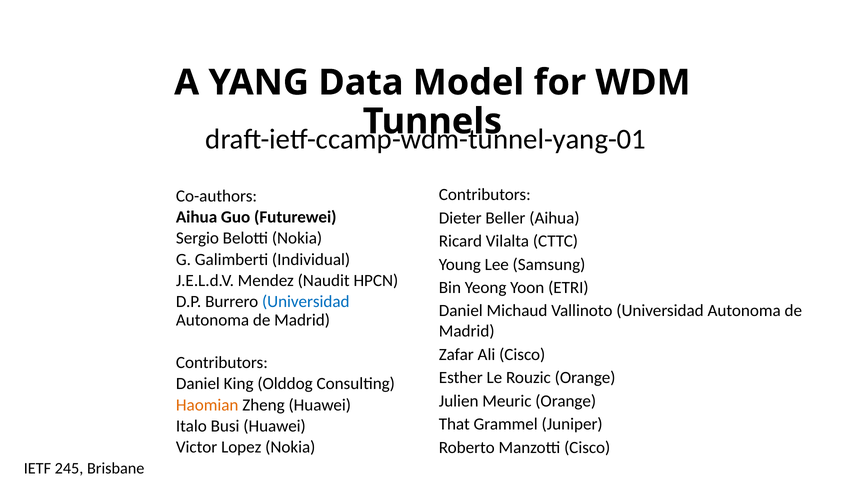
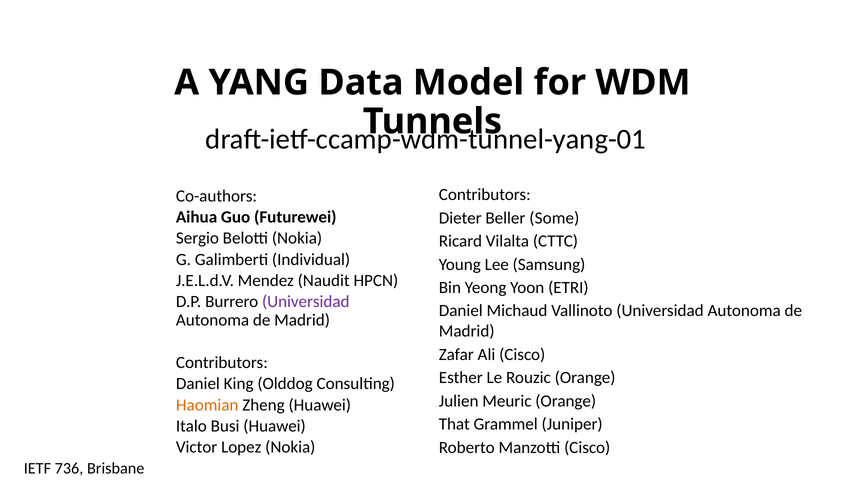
Beller Aihua: Aihua -> Some (554, 218)
Universidad colour: blue -> purple (306, 302)
245: 245 -> 736 (69, 469)
